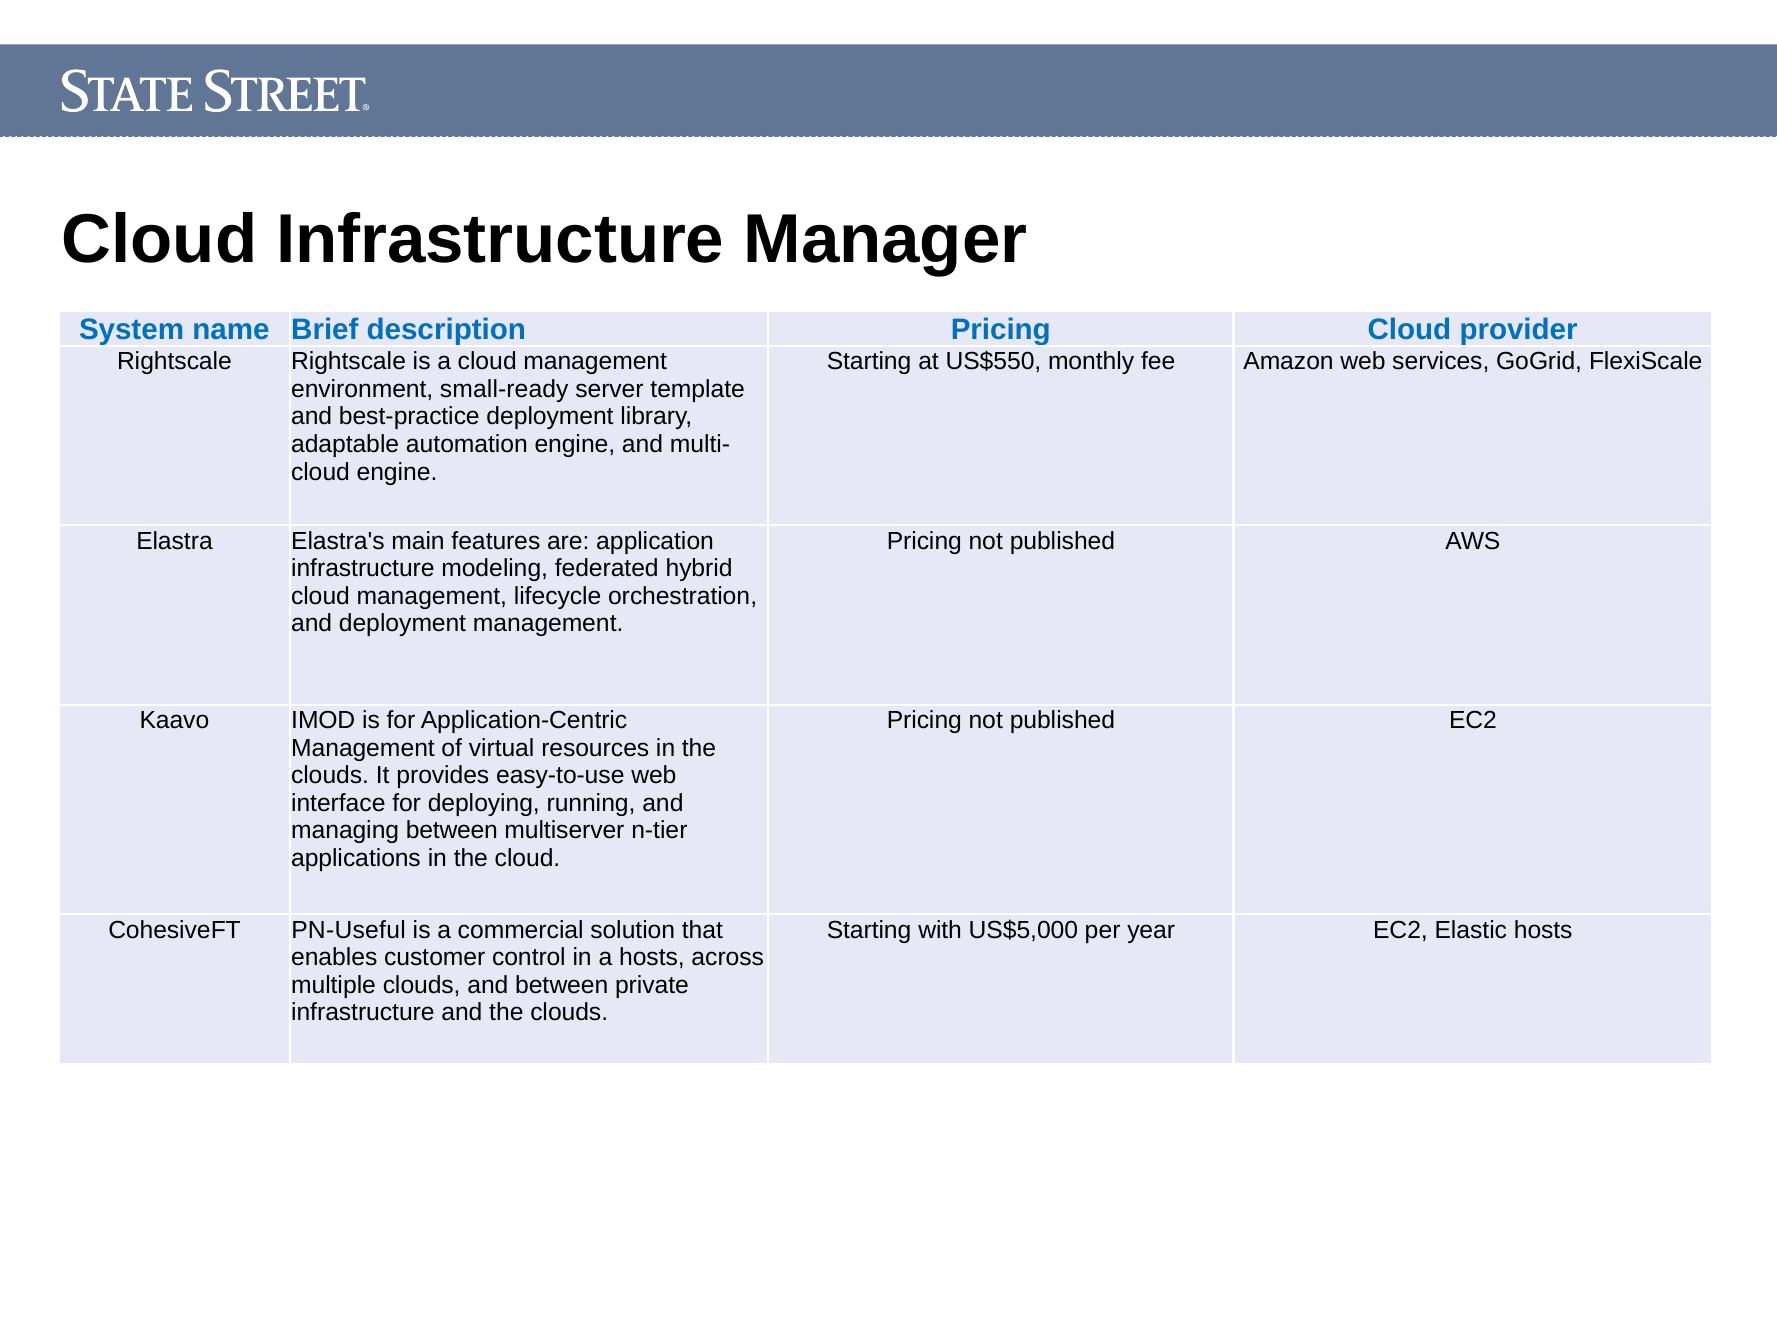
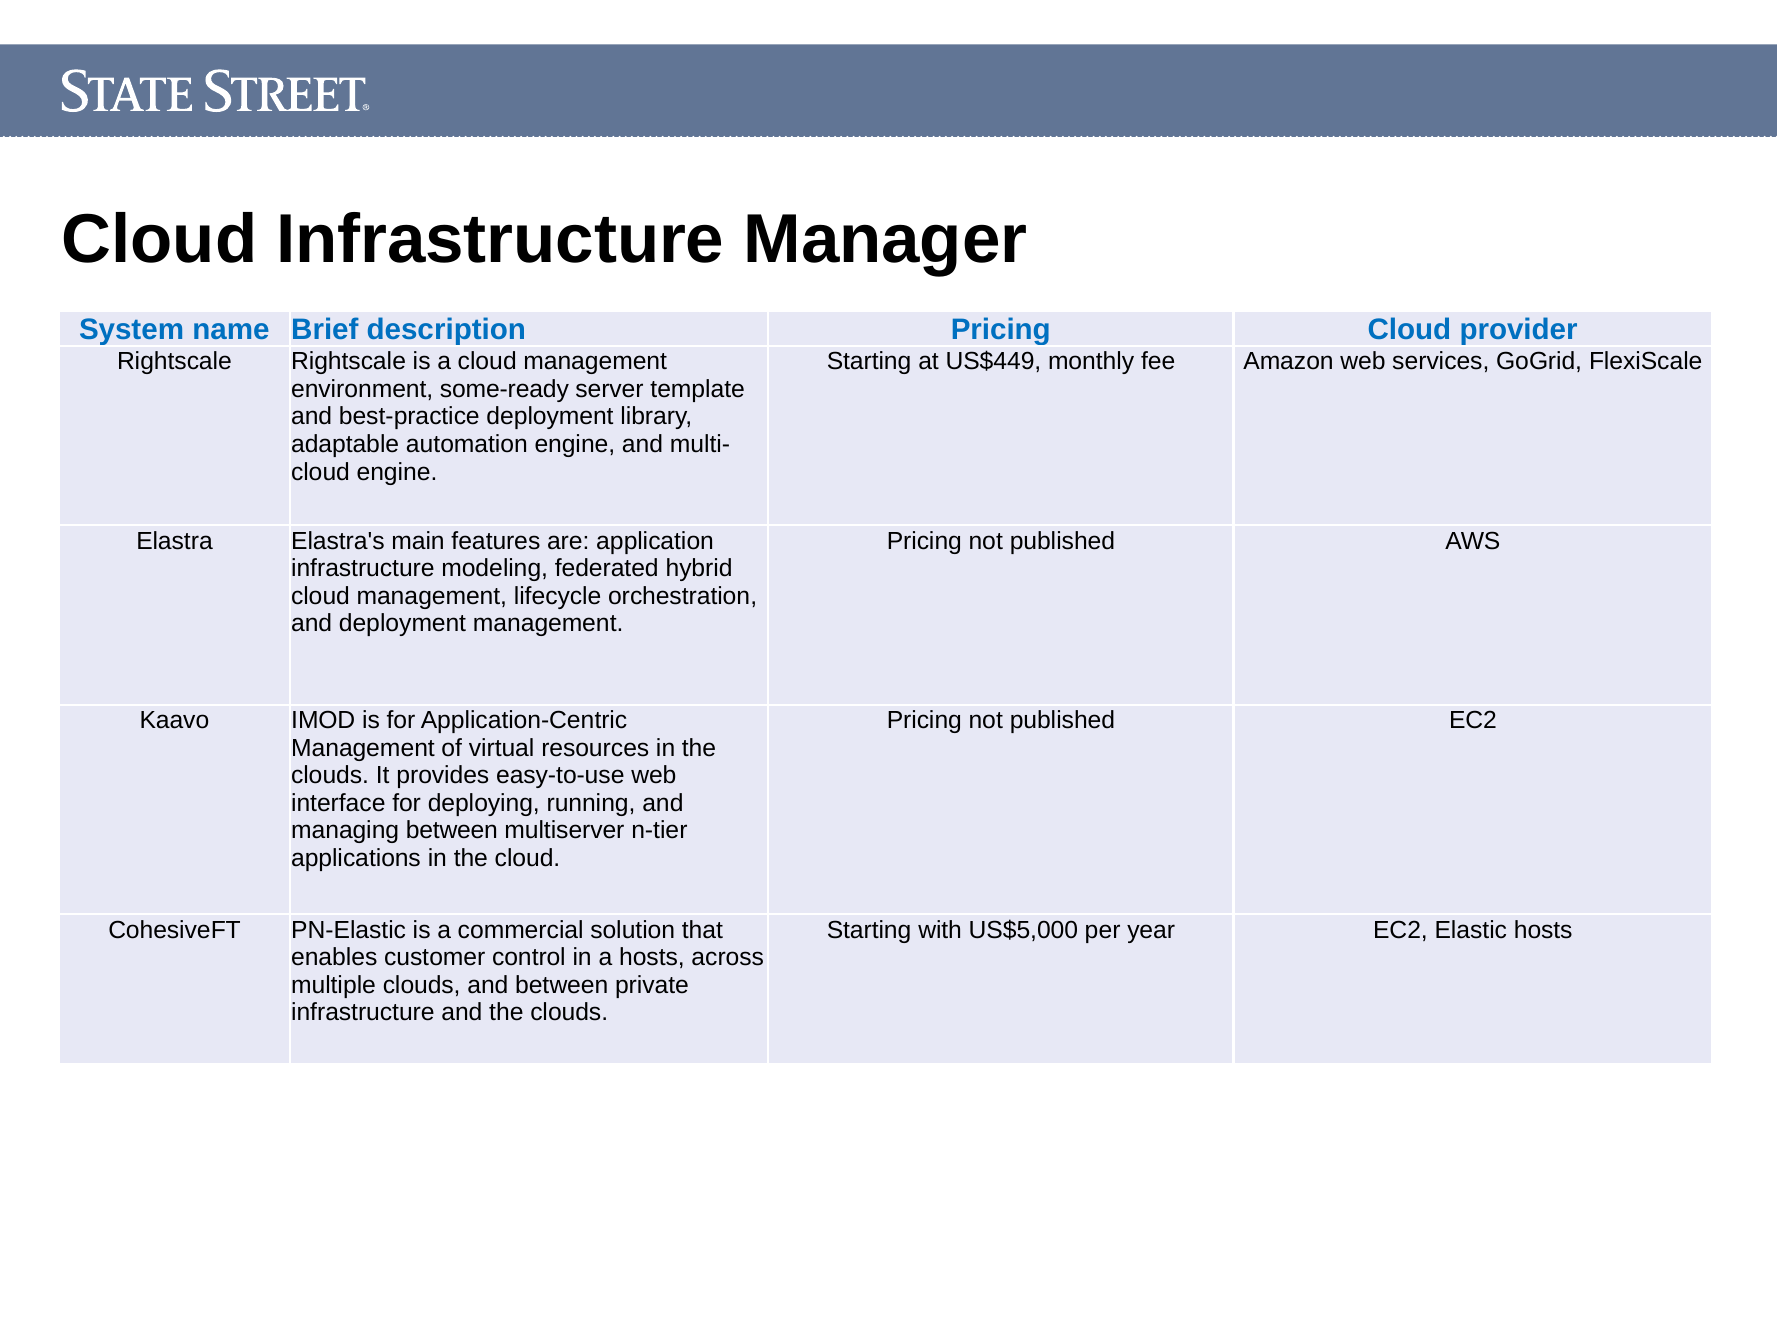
US$550: US$550 -> US$449 (993, 362)
small-ready: small-ready -> some-ready (504, 389)
PN-Useful: PN-Useful -> PN-Elastic (349, 930)
